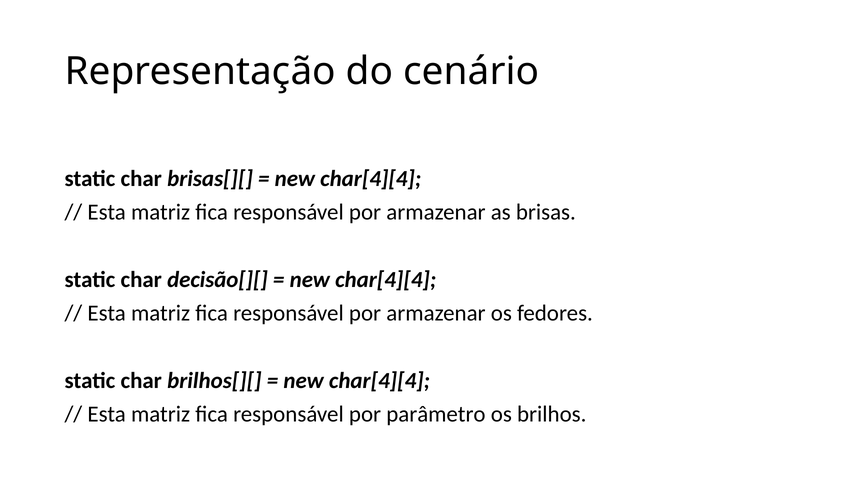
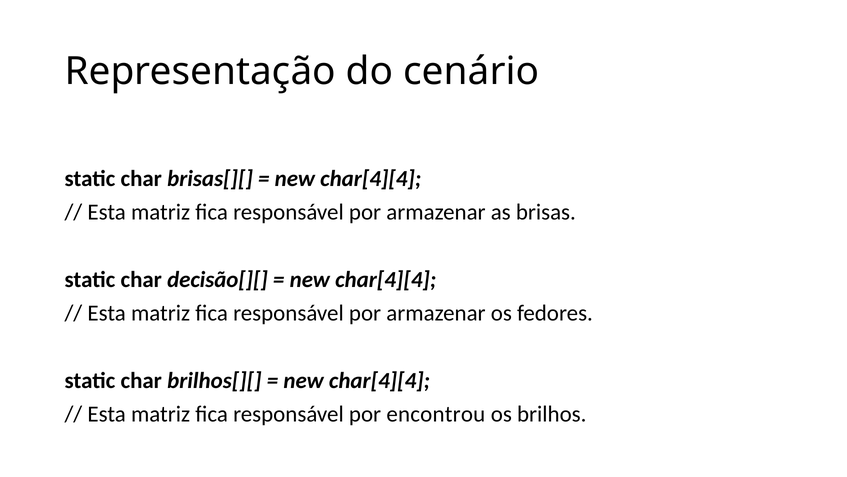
parâmetro: parâmetro -> encontrou (436, 414)
